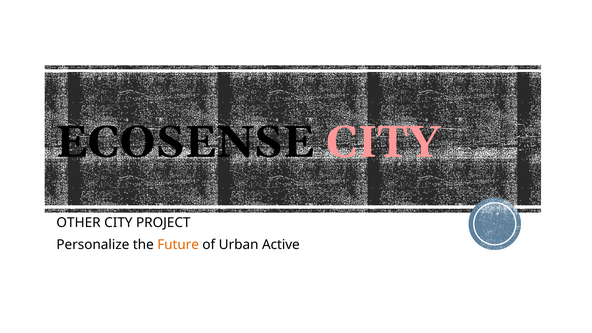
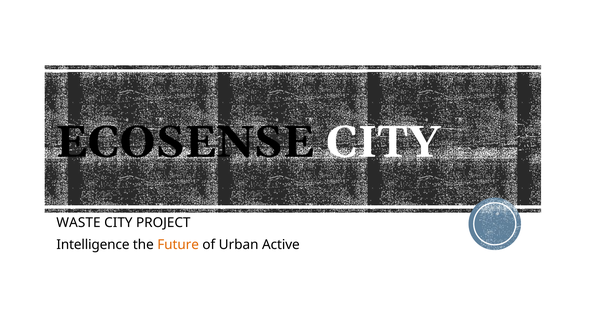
CITY colour: pink -> white (383, 142)
OTHER: OTHER -> WASTE (78, 223)
Personalize: Personalize -> Intelligence (93, 245)
